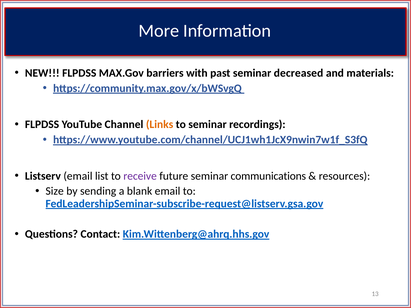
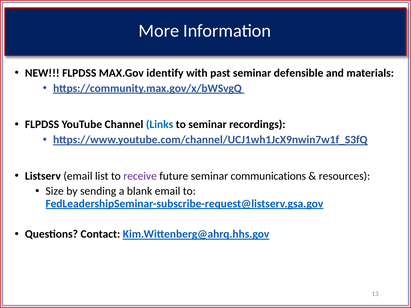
barriers: barriers -> identify (165, 73)
decreased: decreased -> defensible (299, 73)
Links colour: orange -> blue (160, 125)
